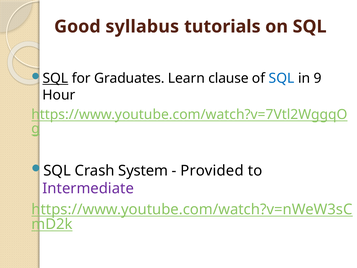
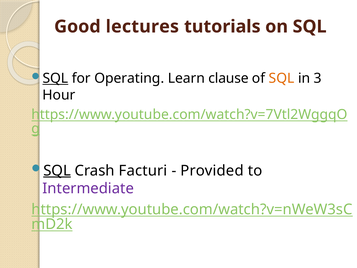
syllabus: syllabus -> lectures (142, 27)
Graduates: Graduates -> Operating (129, 78)
SQL colour: blue -> orange (282, 78)
9: 9 -> 3 (318, 78)
SQL underline: none -> present (57, 170)
System: System -> Facturi (143, 170)
